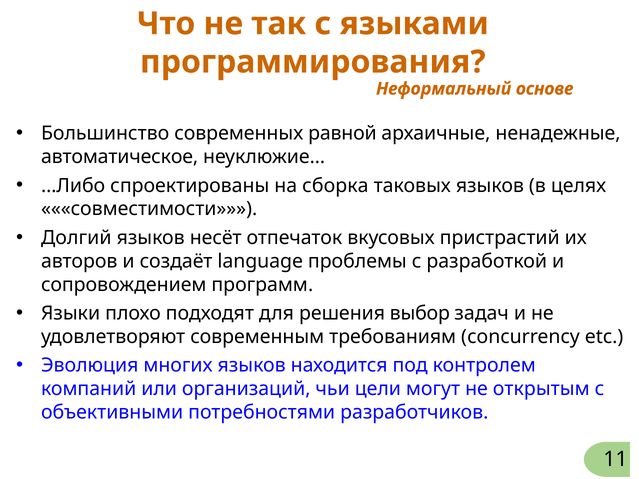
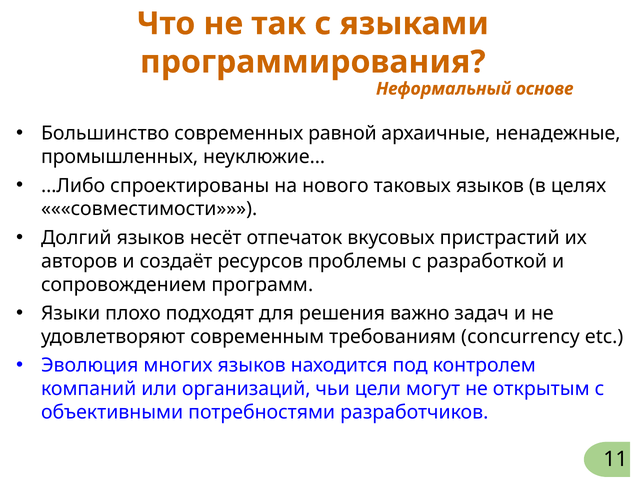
автоматическое: автоматическое -> промышленных (120, 157)
сборка: сборка -> нового (335, 186)
language: language -> ресурсов (260, 261)
выбор: выбор -> важно (420, 313)
